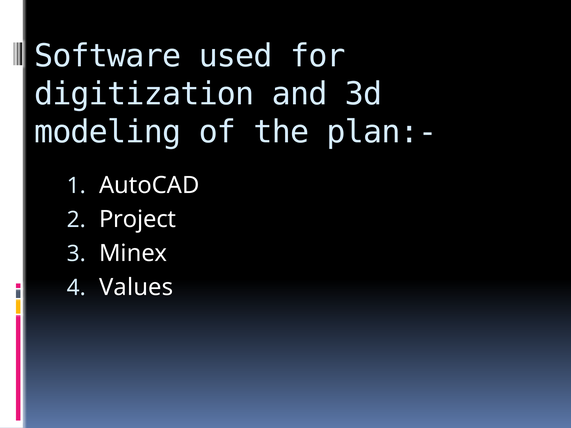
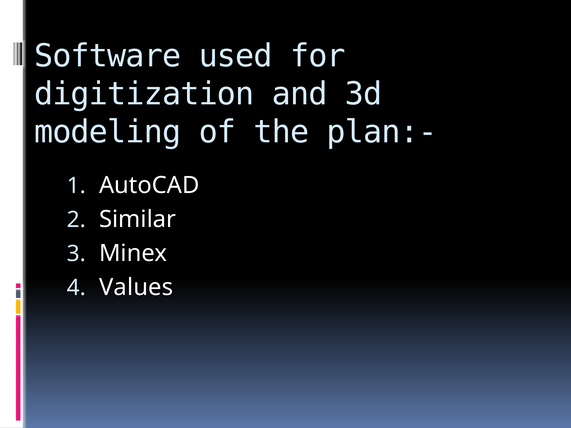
Project: Project -> Similar (138, 219)
